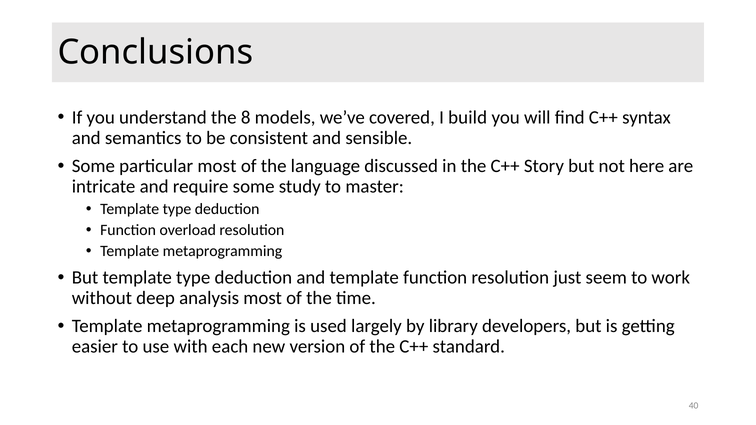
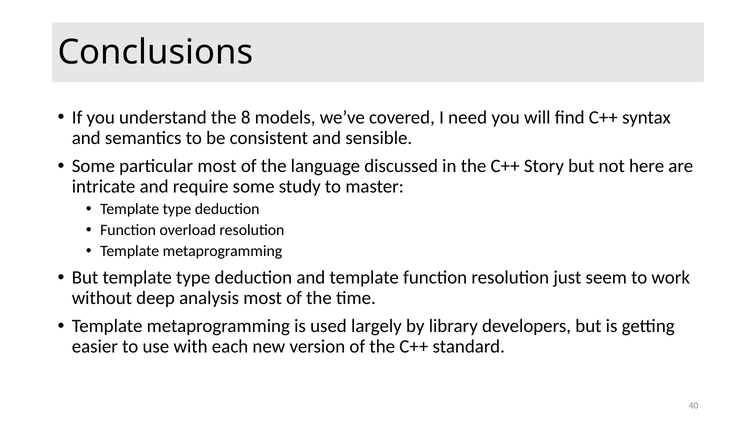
build: build -> need (468, 118)
